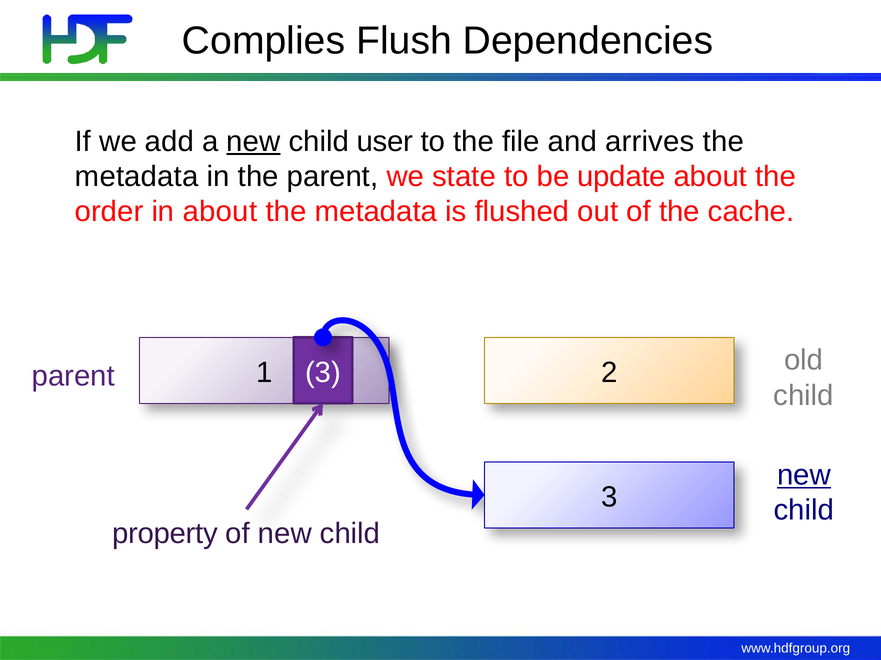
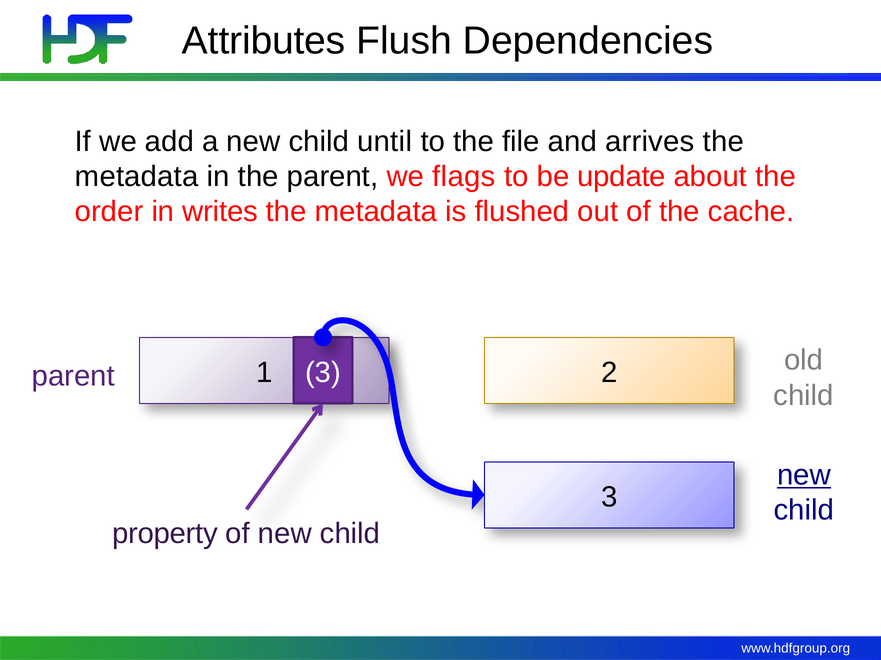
Complies: Complies -> Attributes (264, 41)
new underline: present -> none (253, 142)
user: user -> until (385, 142)
state: state -> flags (464, 177)
in about: about -> writes (220, 212)
